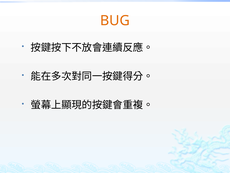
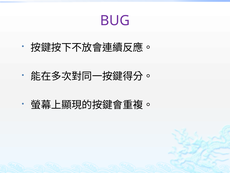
BUG colour: orange -> purple (115, 21)
